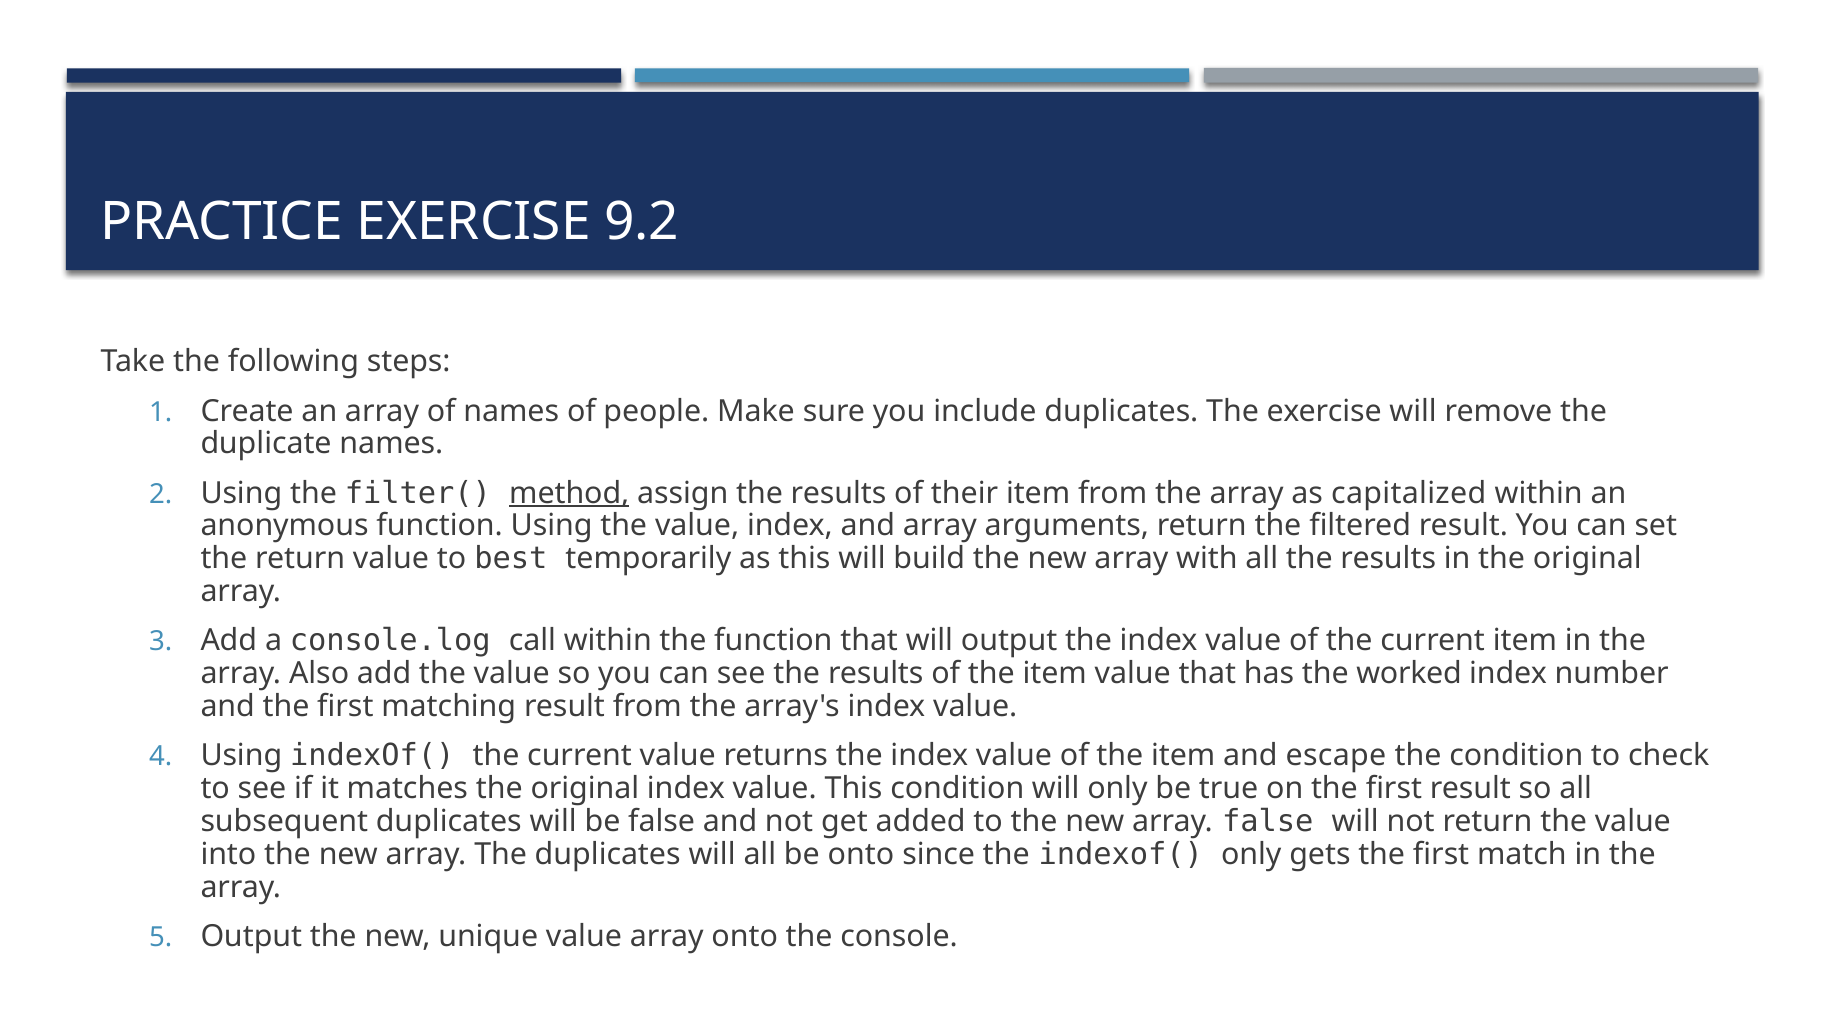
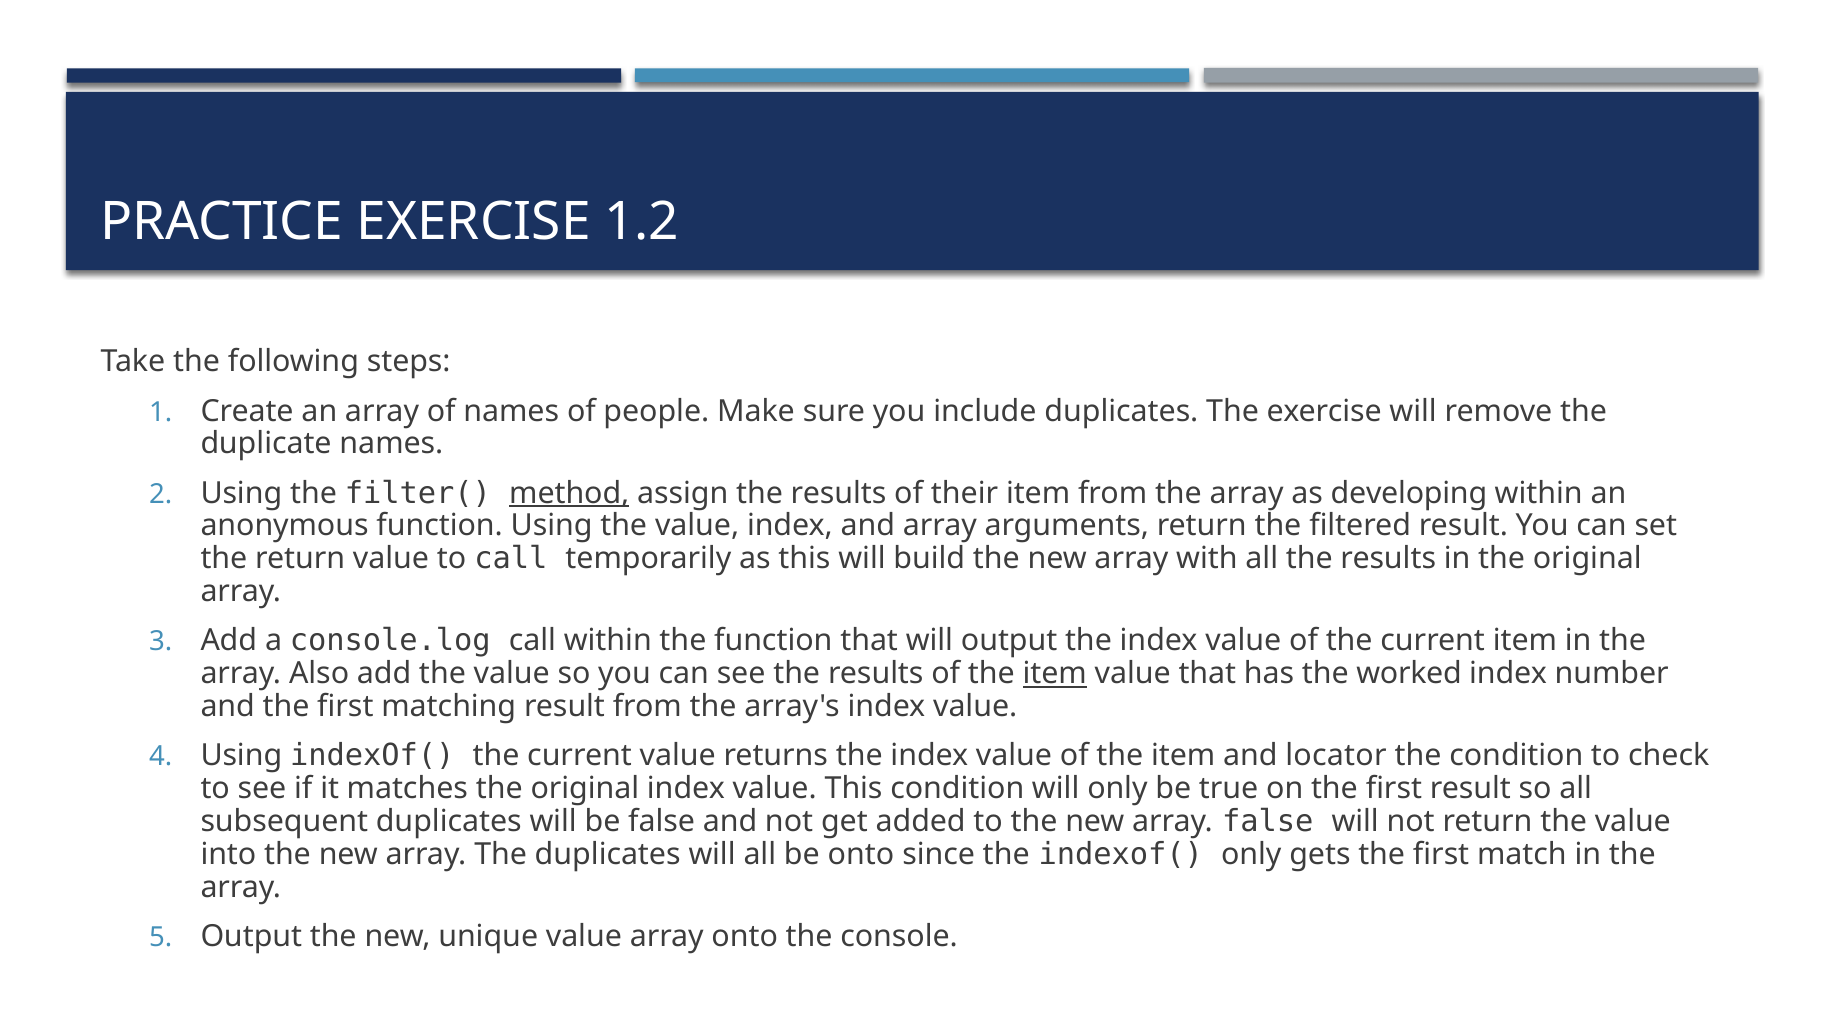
9.2: 9.2 -> 1.2 (642, 222)
capitalized: capitalized -> developing (1409, 493)
to best: best -> call (511, 558)
item underline: none -> present (1055, 673)
escape: escape -> locator (1336, 755)
